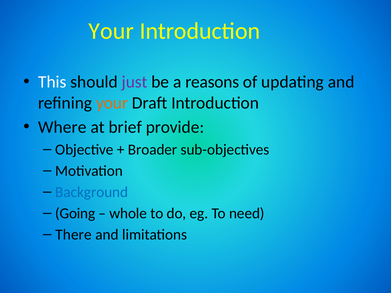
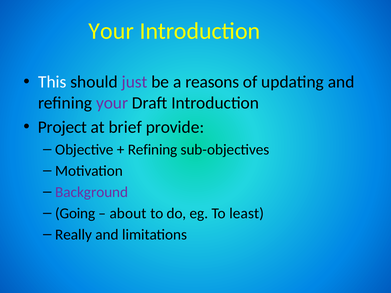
your colour: orange -> purple (112, 103)
Where: Where -> Project (62, 127)
Broader: Broader -> Refining (153, 150)
Background colour: blue -> purple (92, 192)
whole: whole -> about (128, 213)
need: need -> least (247, 213)
There: There -> Really (74, 235)
